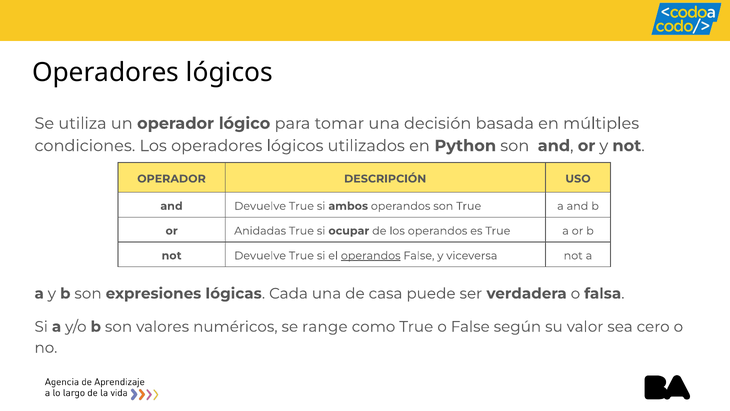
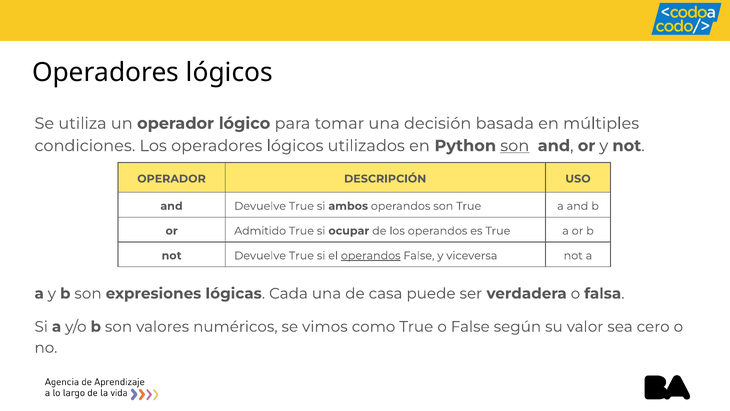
son underline: none -> present (515, 146)
Anidadas: Anidadas -> Admitido (260, 231)
range: range -> vimos (325, 326)
